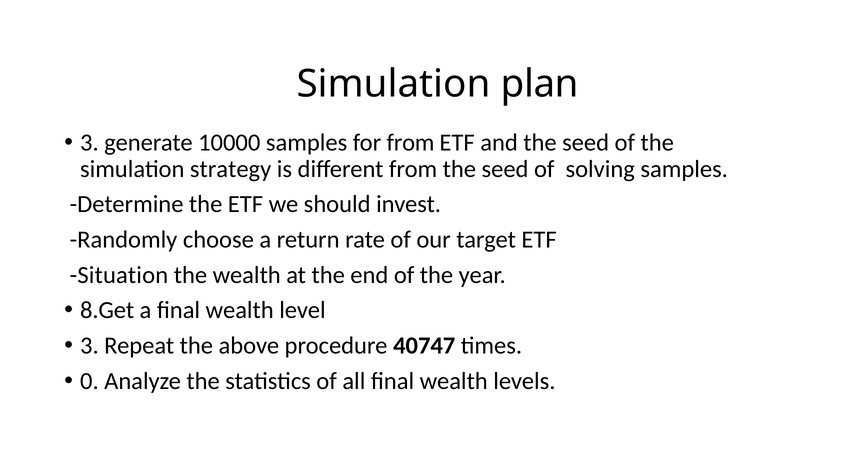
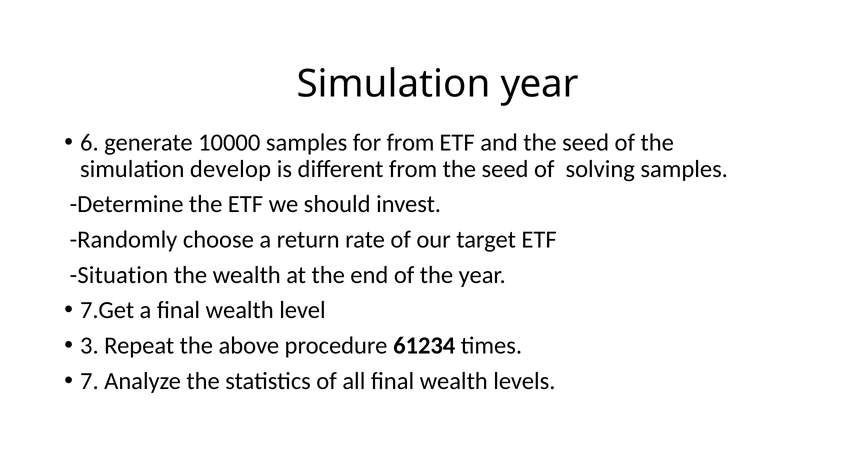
Simulation plan: plan -> year (540, 84)
3: 3 -> 6 (89, 143)
strategy: strategy -> develop (231, 169)
8.Get: 8.Get -> 7.Get (107, 310)
40747: 40747 -> 61234 (424, 346)
0: 0 -> 7 (89, 381)
